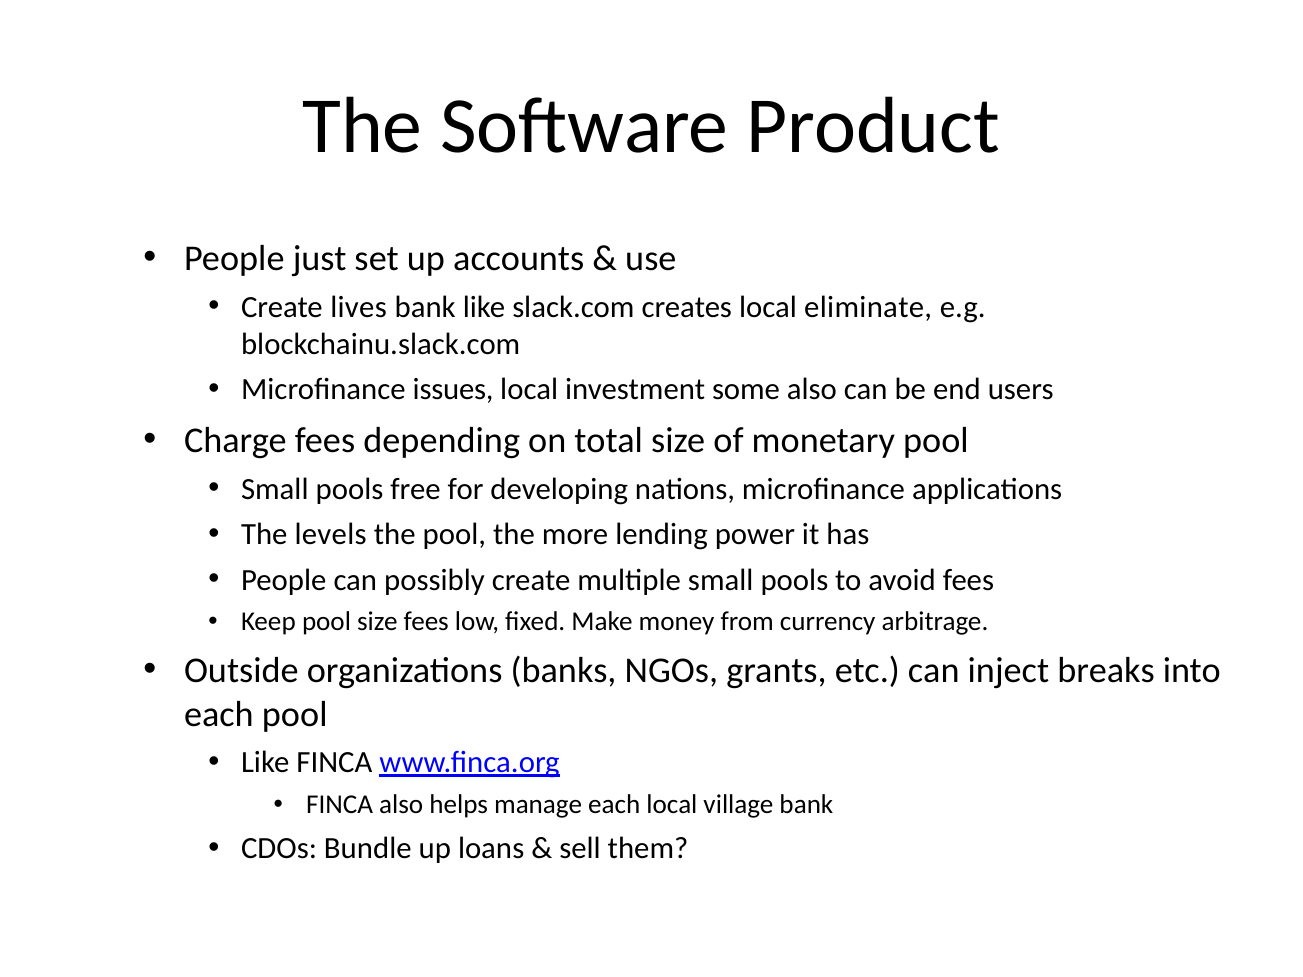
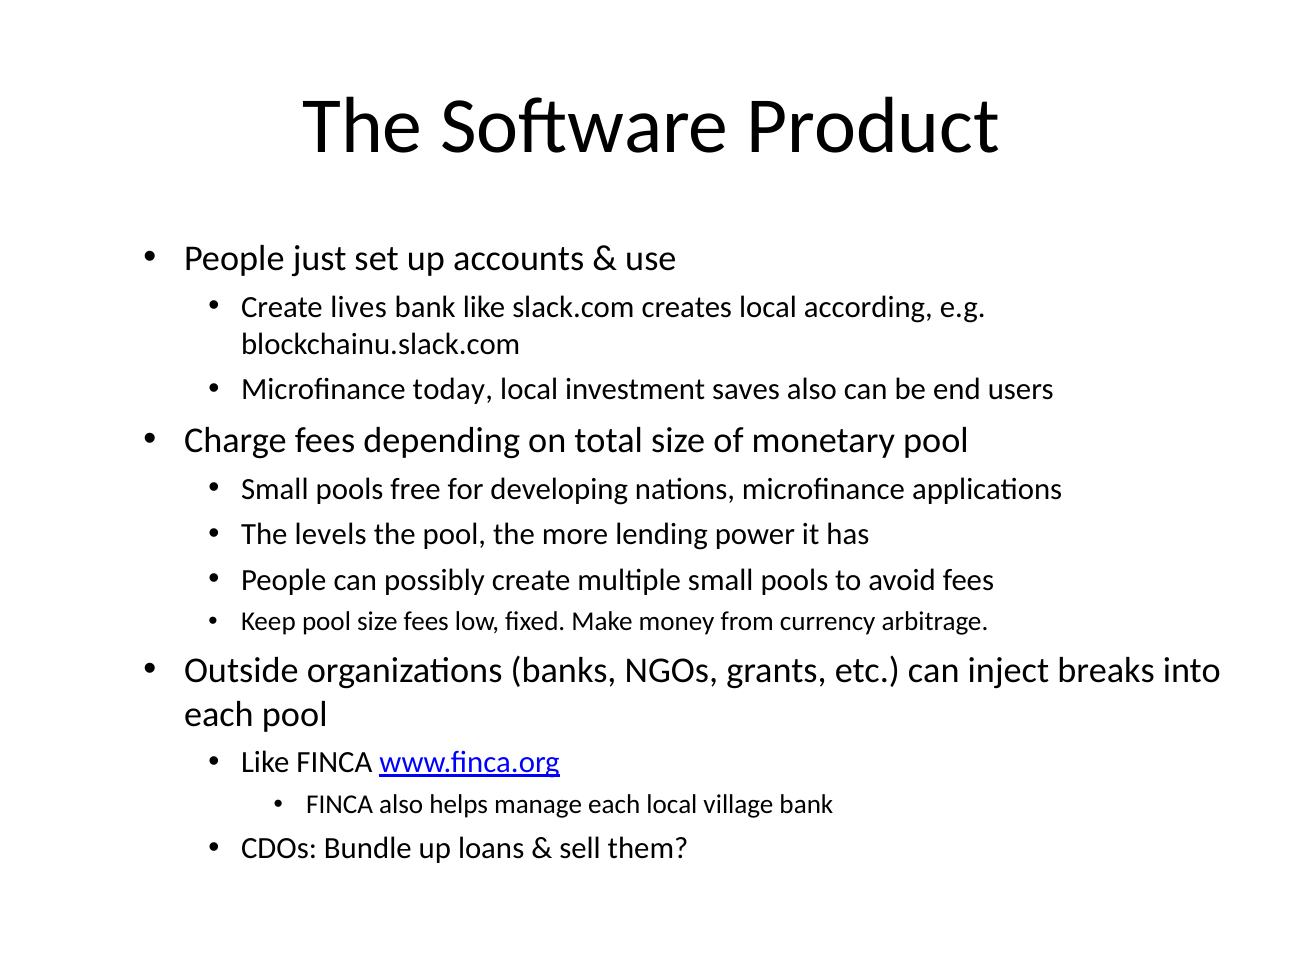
eliminate: eliminate -> according (868, 307)
issues: issues -> today (453, 390)
some: some -> saves (746, 390)
